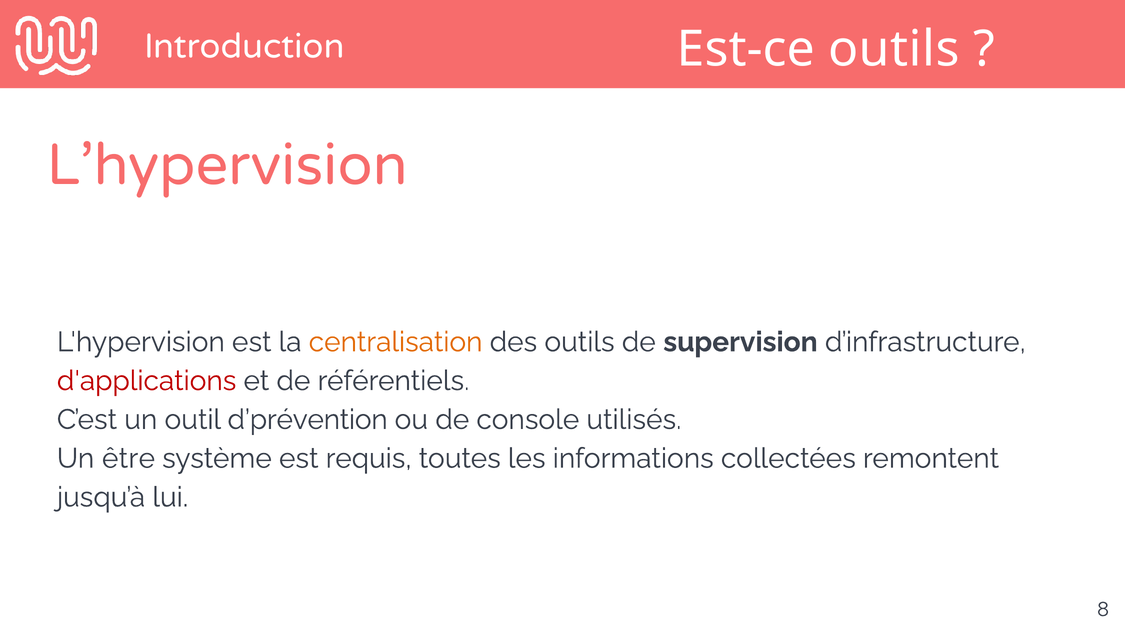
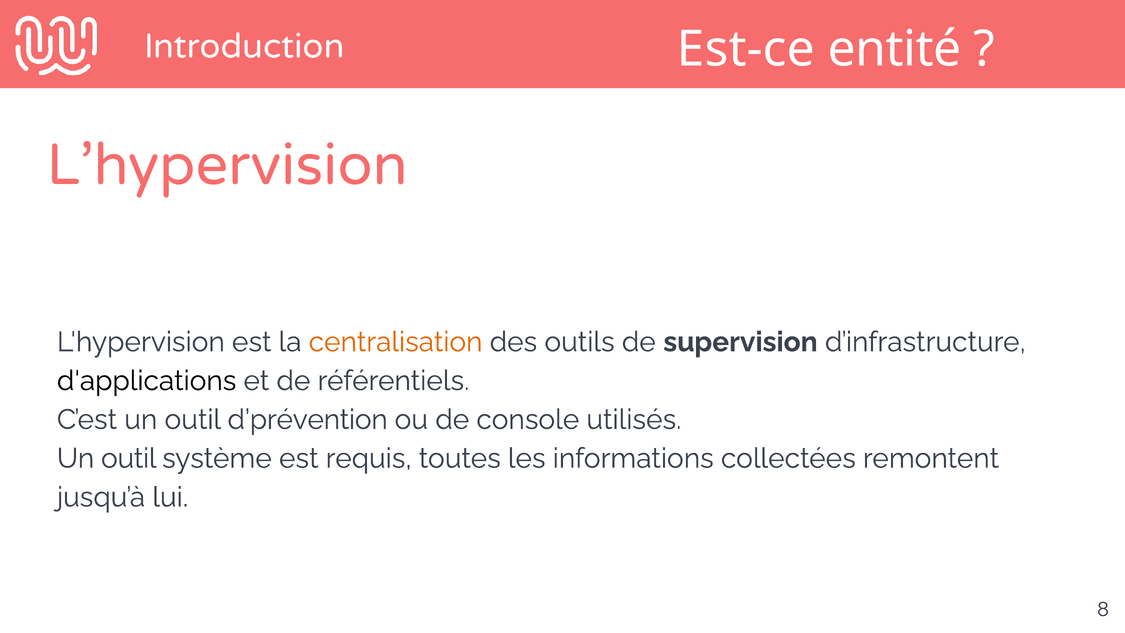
Est-ce outils: outils -> entité (894, 49)
d'applications colour: red -> black (147, 381)
être: être -> outil (129, 458)
